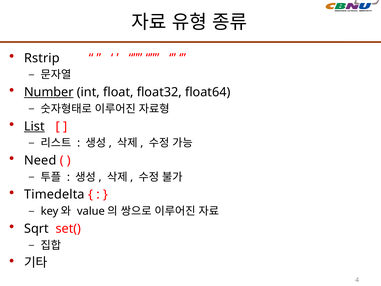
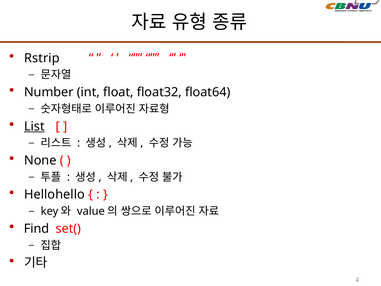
Number underline: present -> none (49, 92)
Need: Need -> None (40, 160)
Timedelta: Timedelta -> Hellohello (54, 194)
Sqrt: Sqrt -> Find (36, 228)
